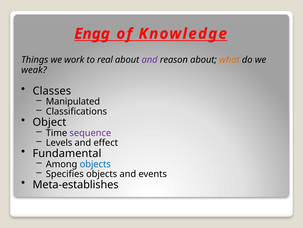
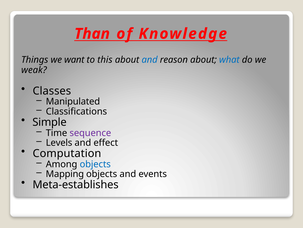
Engg: Engg -> Than (92, 34)
work: work -> want (74, 60)
real: real -> this (105, 60)
and colour: purple -> blue (150, 60)
what colour: orange -> blue (229, 60)
Object: Object -> Simple (50, 122)
Fundamental: Fundamental -> Computation (67, 153)
Specifies: Specifies -> Mapping (65, 174)
